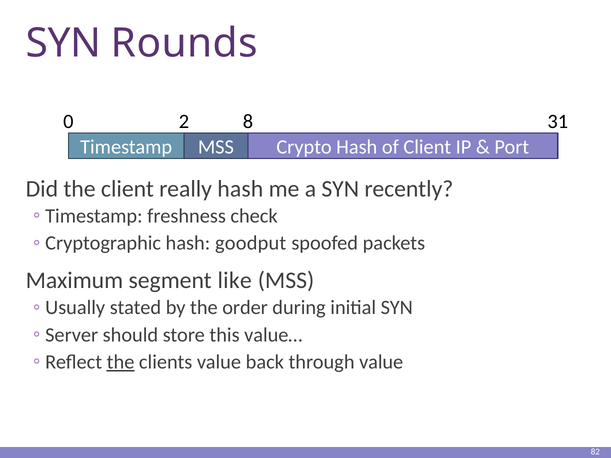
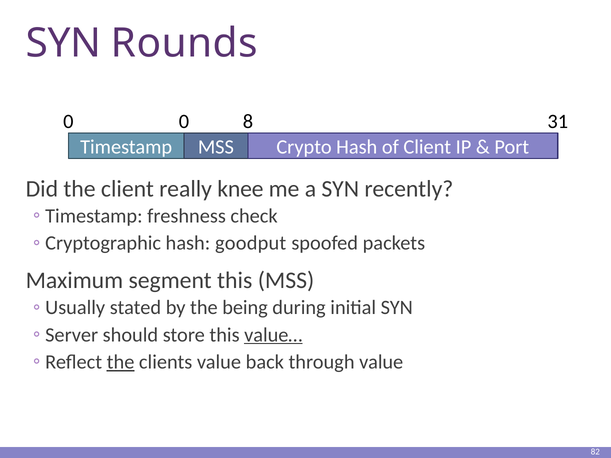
0 2: 2 -> 0 (184, 121)
really hash: hash -> knee (240, 189)
segment like: like -> this (235, 281)
order: order -> being (245, 308)
value… underline: none -> present (273, 335)
